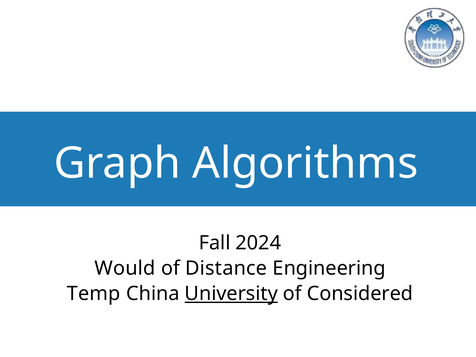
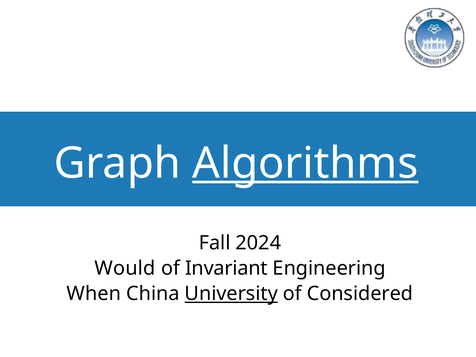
Algorithms underline: none -> present (305, 163)
Distance: Distance -> Invariant (226, 268)
Temp: Temp -> When (94, 294)
